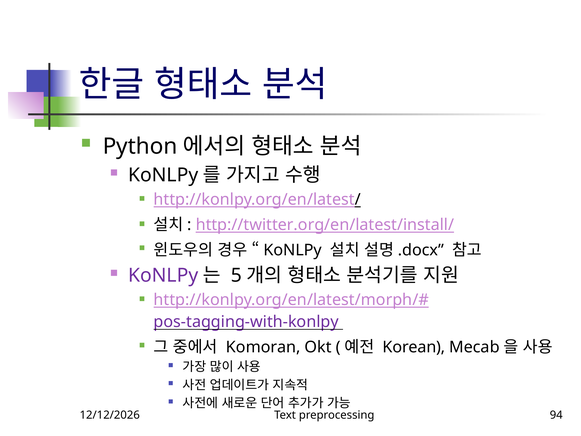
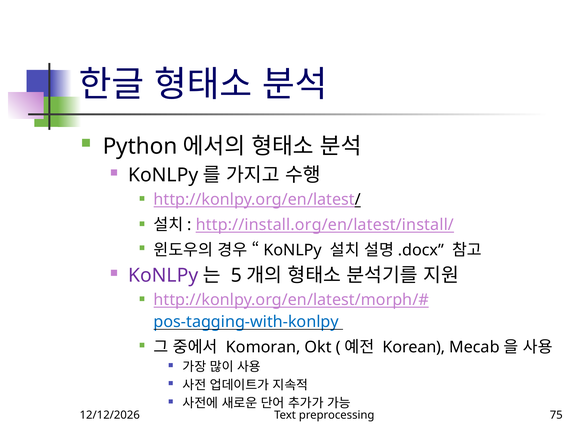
http://twitter.org/en/latest/install/: http://twitter.org/en/latest/install/ -> http://install.org/en/latest/install/ (325, 225)
pos-tagging-with-konlpy colour: purple -> blue (246, 322)
94: 94 -> 75 (556, 415)
